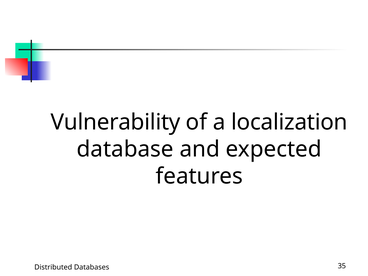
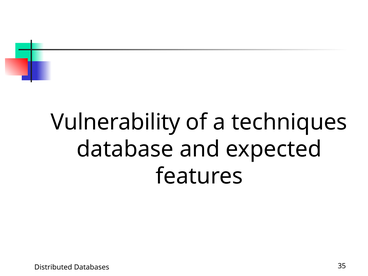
localization: localization -> techniques (289, 122)
